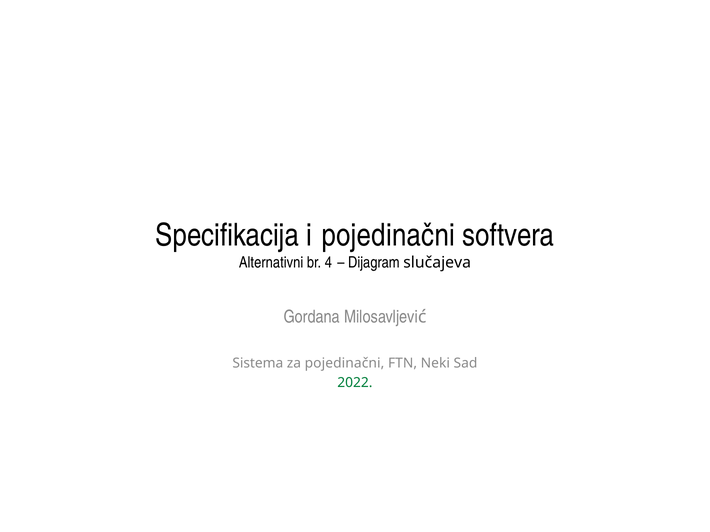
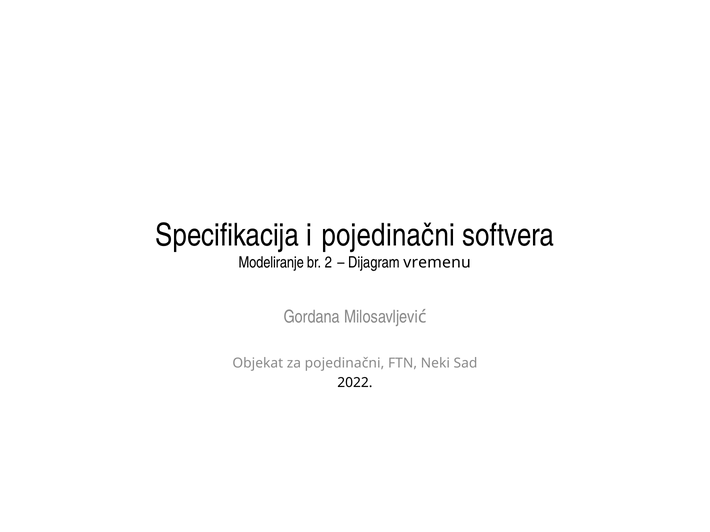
Alternativni: Alternativni -> Modeliranje (271, 263)
4: 4 -> 2 (328, 263)
slučajeva: slučajeva -> vremenu (437, 263)
Sistema: Sistema -> Objekat (258, 363)
2022 colour: green -> black (355, 383)
